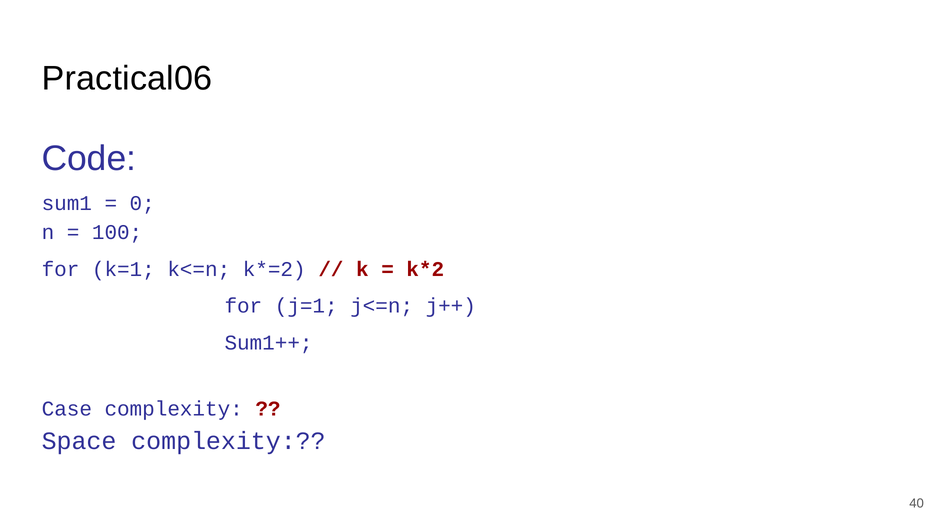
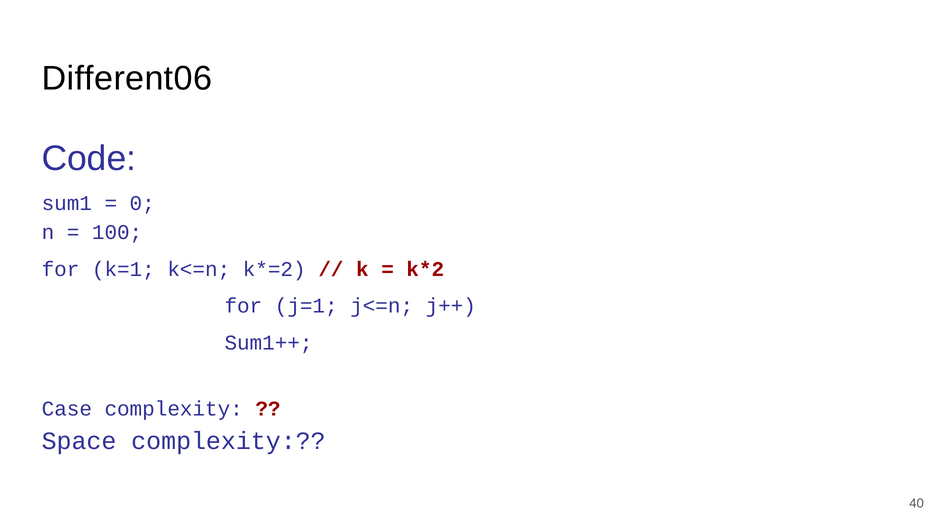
Practical06: Practical06 -> Different06 (127, 78)
